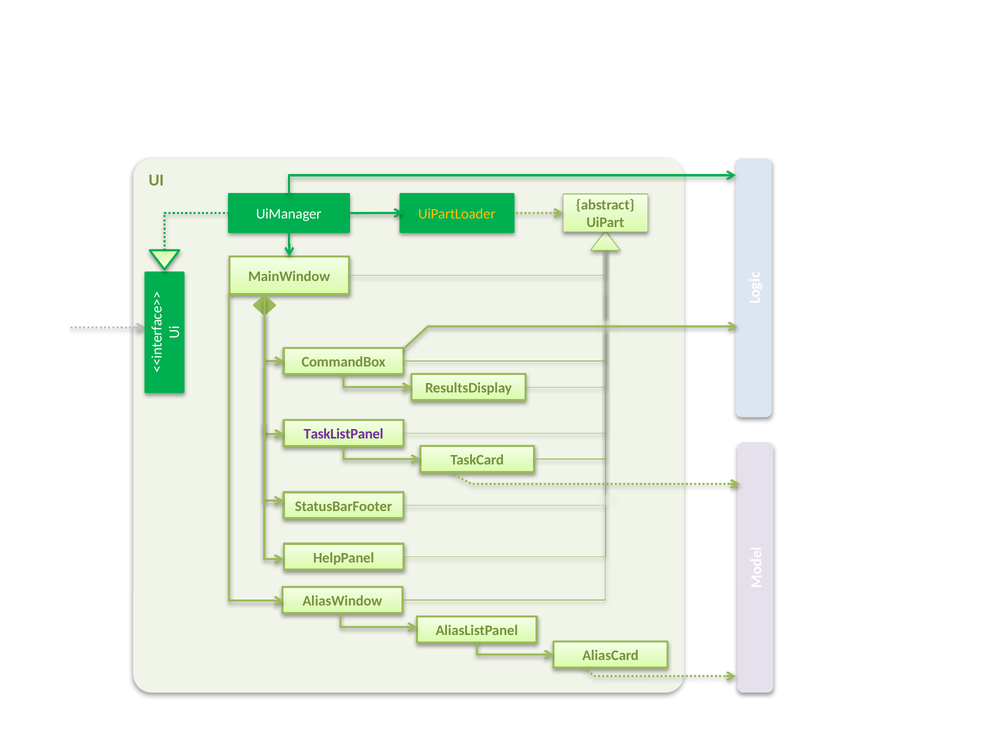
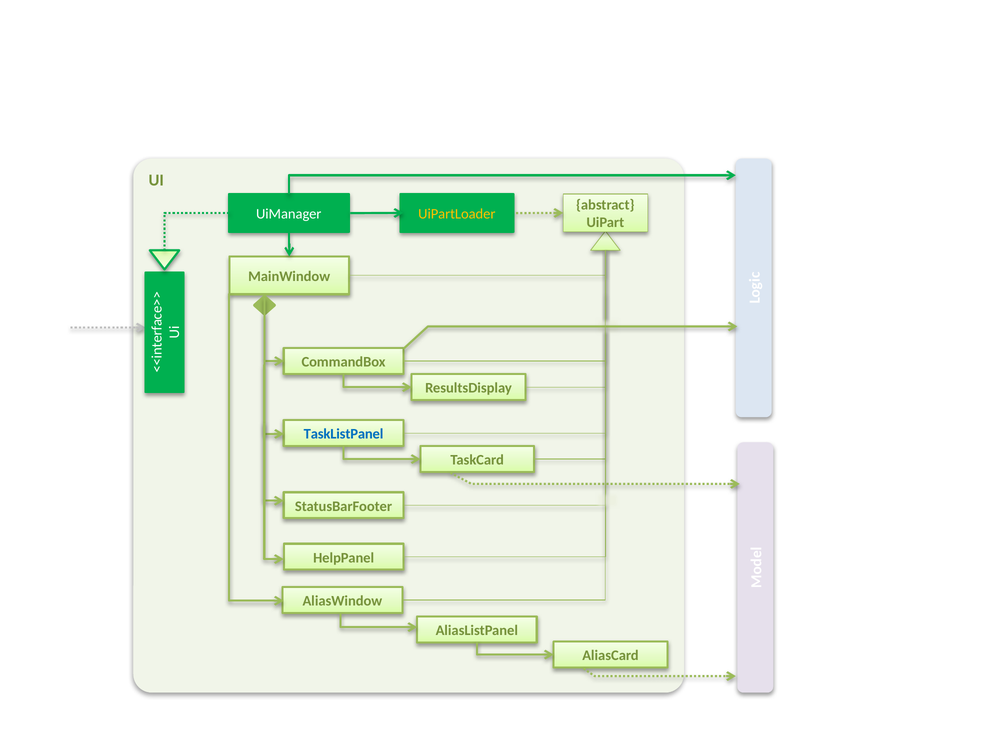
TaskListPanel colour: purple -> blue (344, 434)
